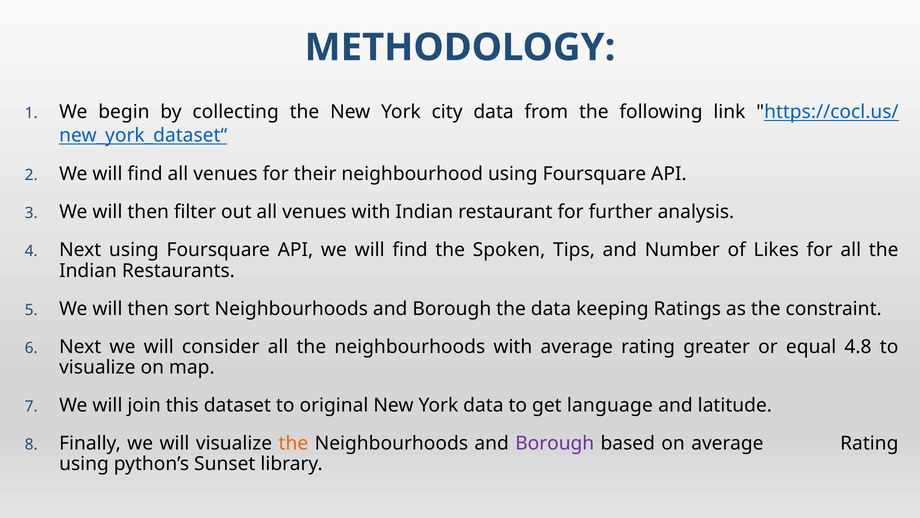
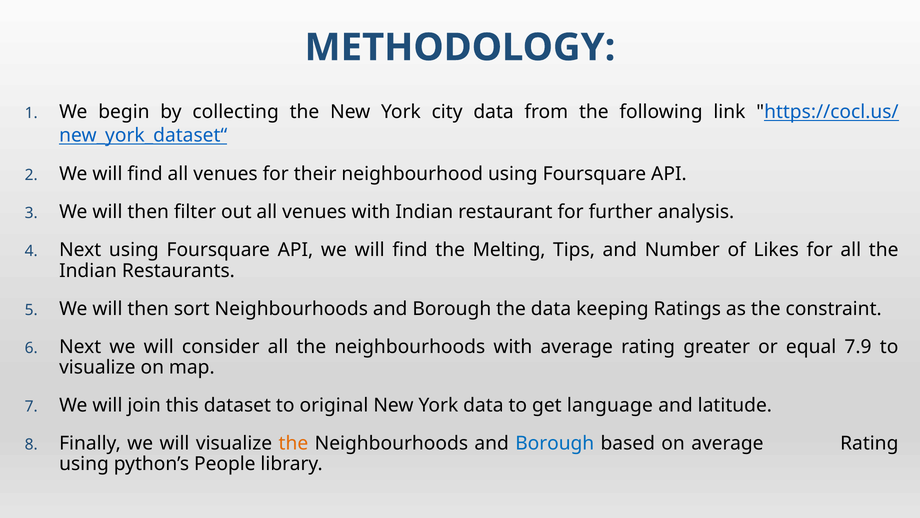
Spoken: Spoken -> Melting (509, 250)
4.8: 4.8 -> 7.9 (858, 346)
Borough colour: purple -> blue (555, 443)
Sunset: Sunset -> People (225, 464)
